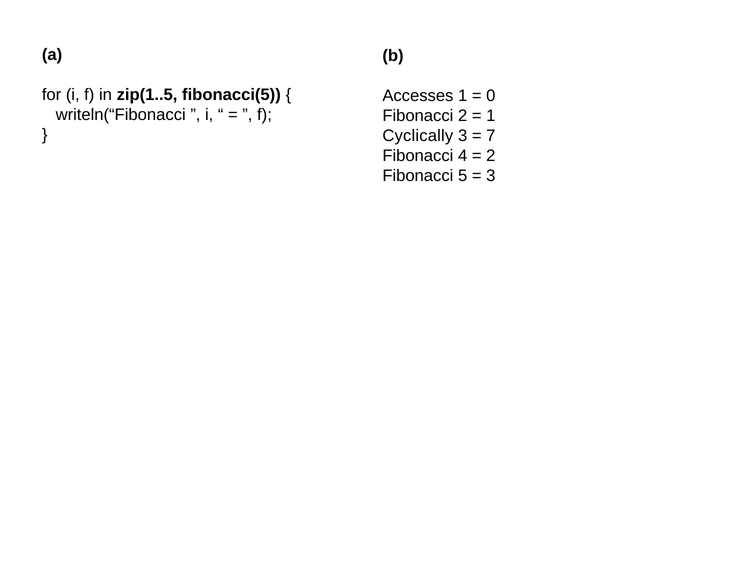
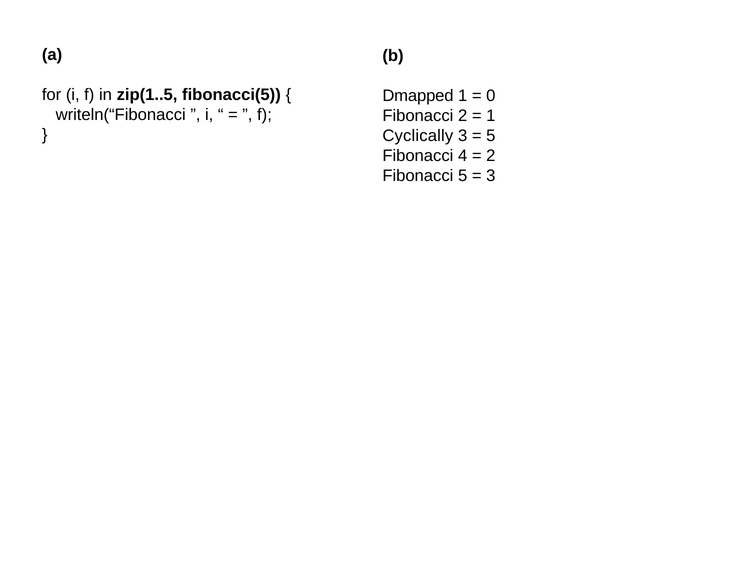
Accesses: Accesses -> Dmapped (418, 96)
7: 7 -> 5 (491, 136)
